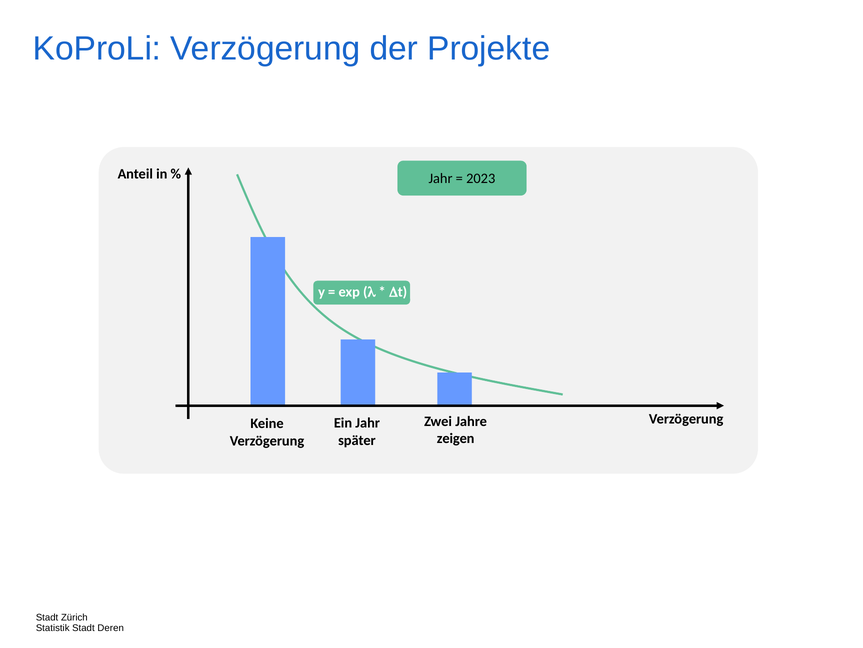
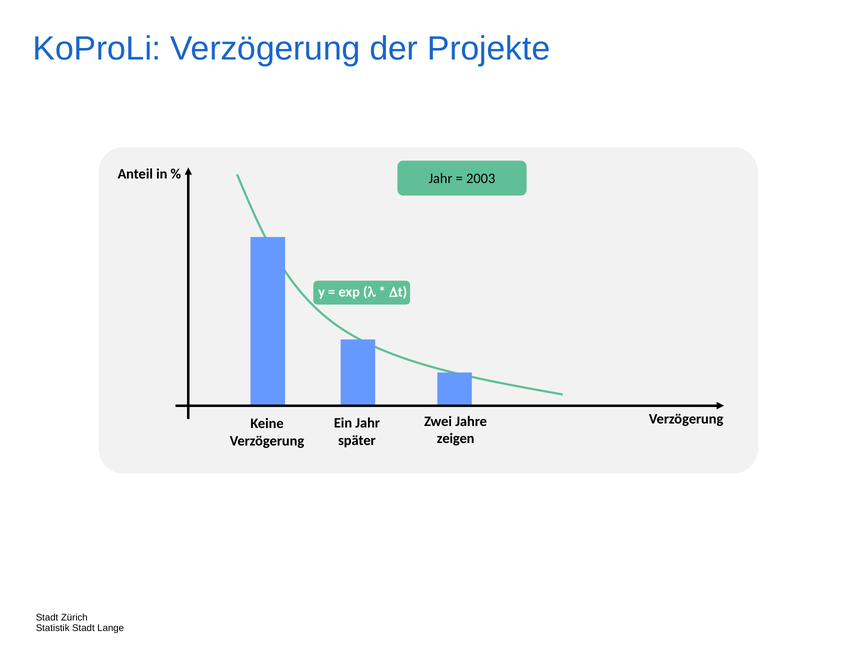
2023: 2023 -> 2003 (481, 178)
Deren: Deren -> Lange (111, 627)
